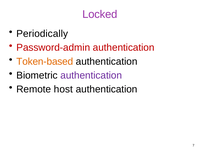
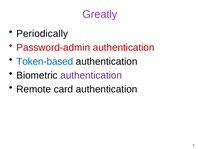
Locked: Locked -> Greatly (100, 14)
Token-based colour: orange -> blue (45, 61)
host: host -> card (63, 89)
